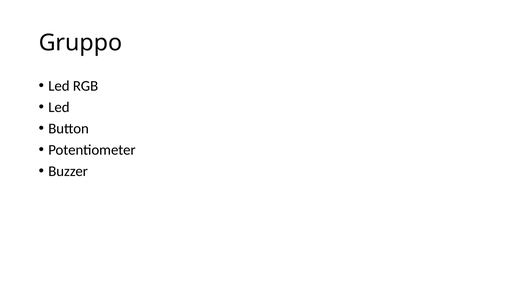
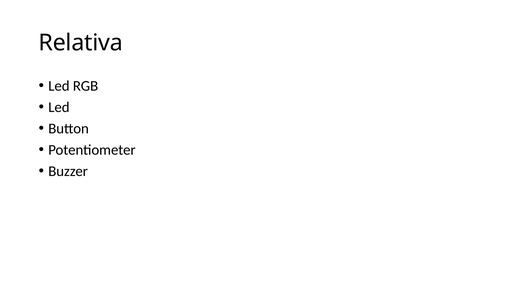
Gruppo: Gruppo -> Relativa (81, 43)
